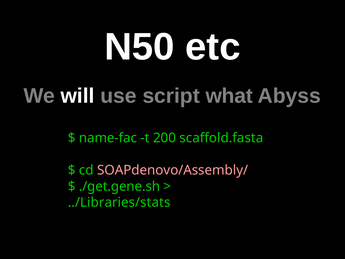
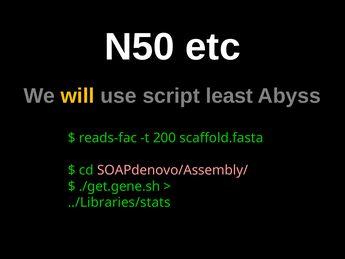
will colour: white -> yellow (78, 96)
what: what -> least (229, 96)
name-fac: name-fac -> reads-fac (108, 138)
